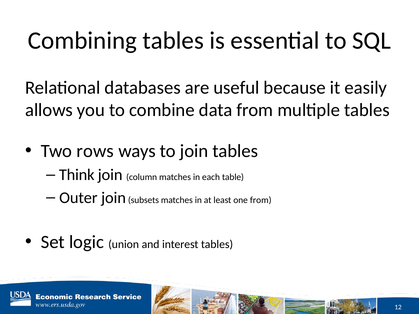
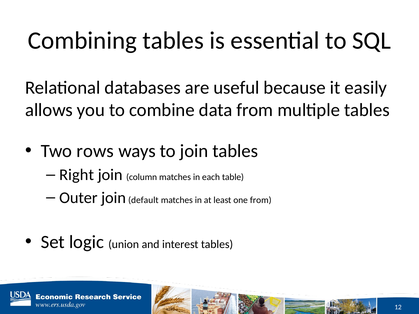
Think: Think -> Right (77, 175)
subsets: subsets -> default (143, 200)
